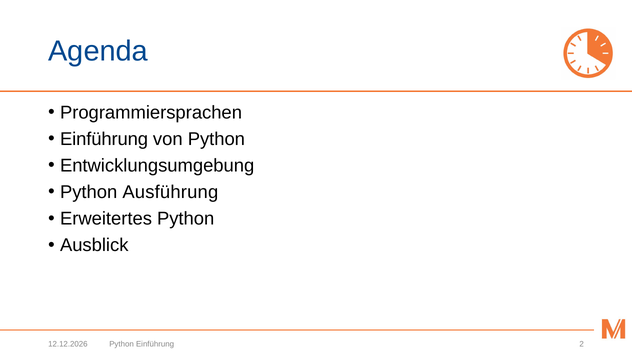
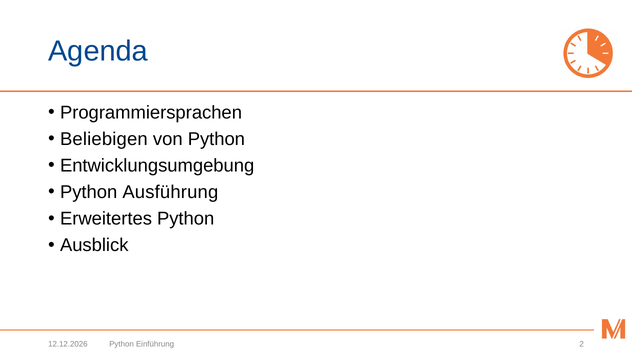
Einführung: Einführung -> Beliebigen (104, 139)
